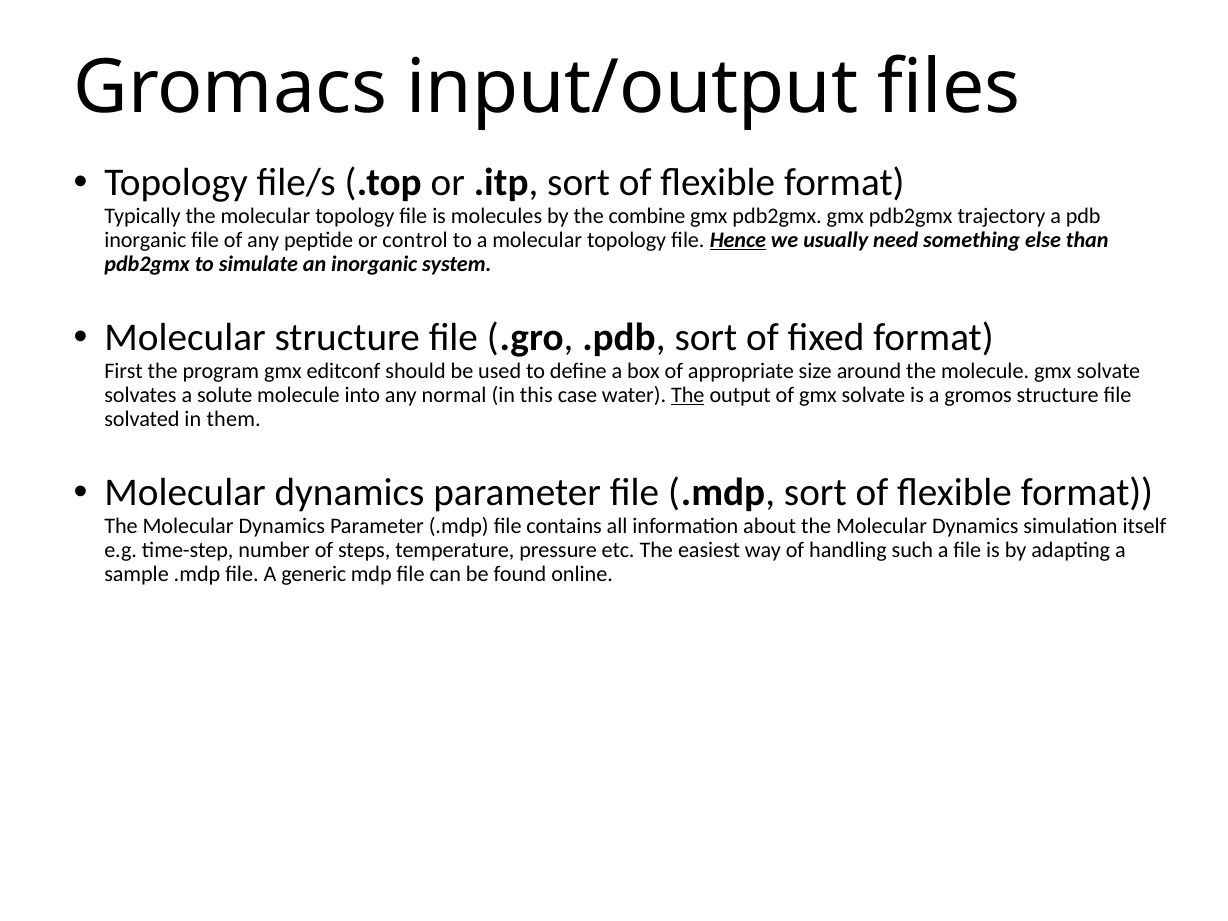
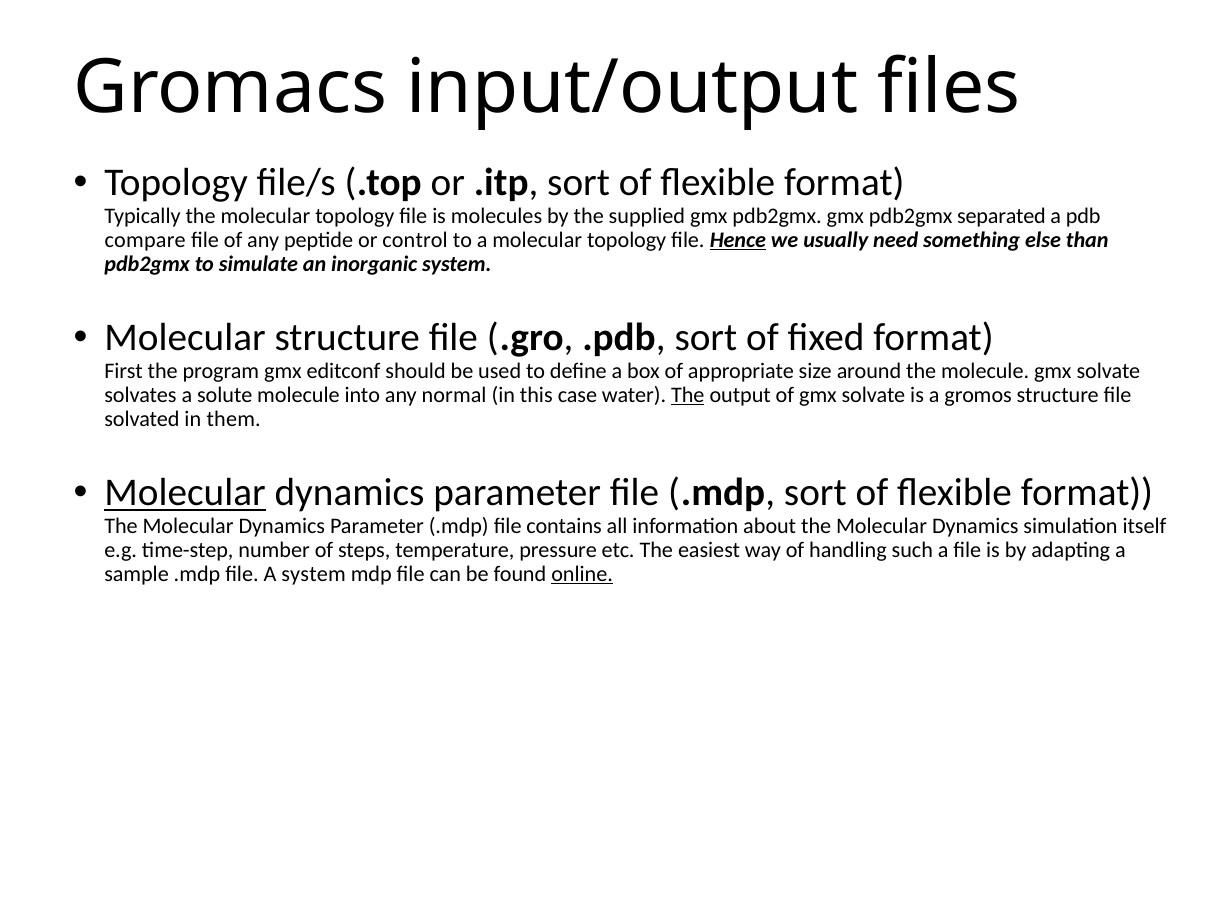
combine: combine -> supplied (647, 216)
trajectory: trajectory -> separated (1002, 216)
inorganic: inorganic -> compare (145, 240)
Molecular underline: none -> present (185, 493)
A generic: generic -> system (314, 574)
online underline: none -> present (582, 574)
